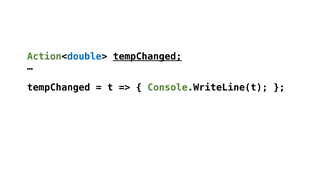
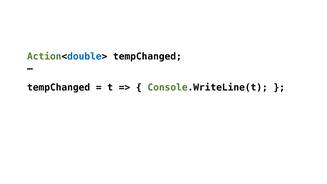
tempChanged underline: present -> none (147, 57)
